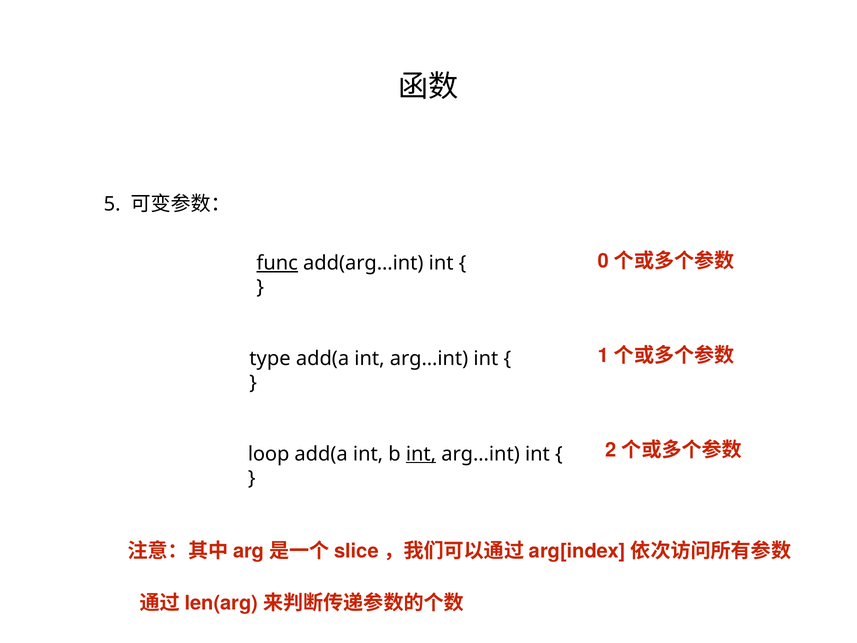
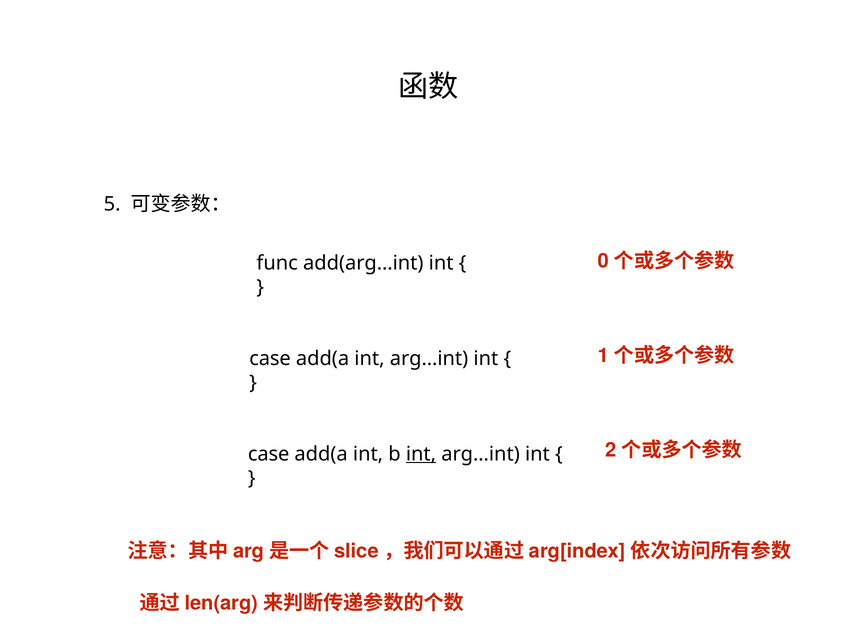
func underline: present -> none (277, 263)
type: type -> case (270, 358)
loop: loop -> case (269, 454)
